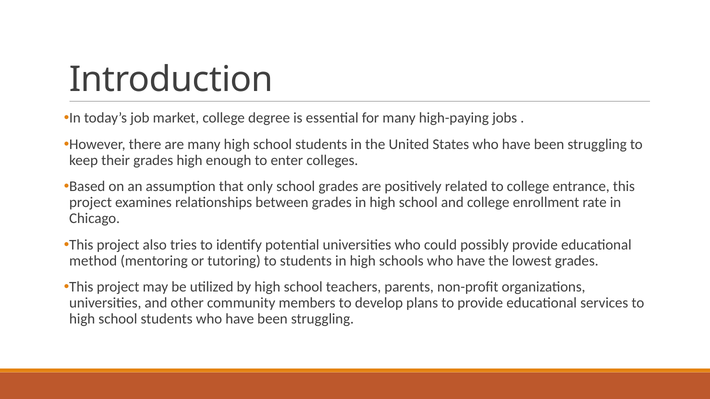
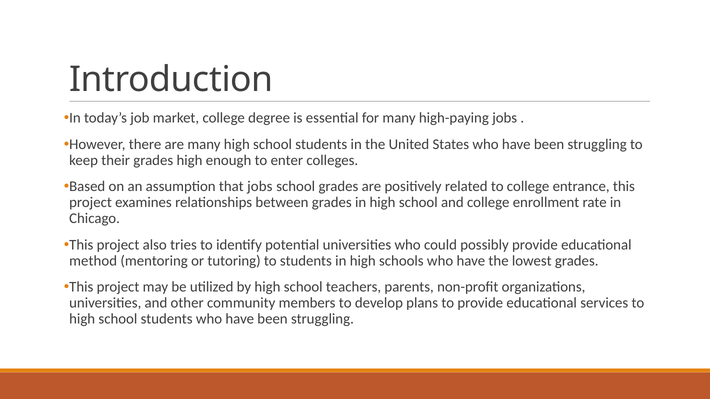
that only: only -> jobs (260, 187)
